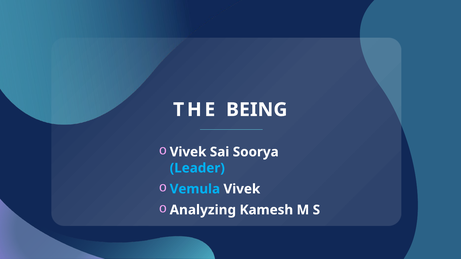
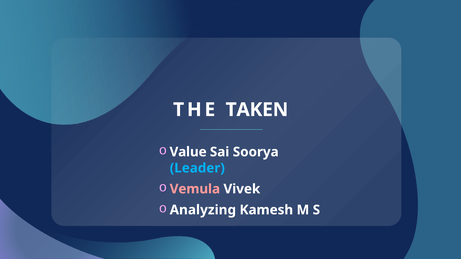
BEING: BEING -> TAKEN (257, 110)
Vivek: Vivek -> Value (188, 152)
Vemula colour: light blue -> pink (195, 189)
